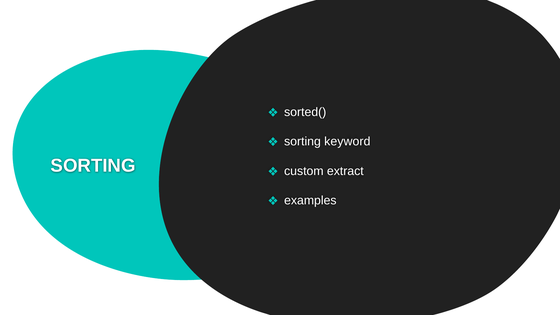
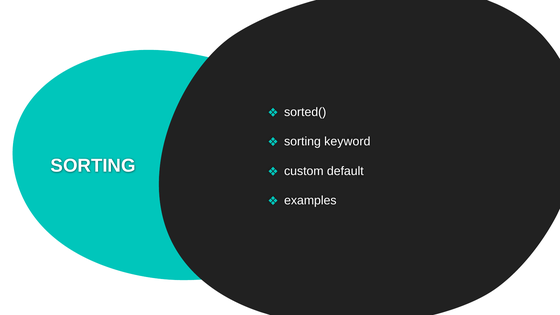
extract: extract -> default (345, 171)
